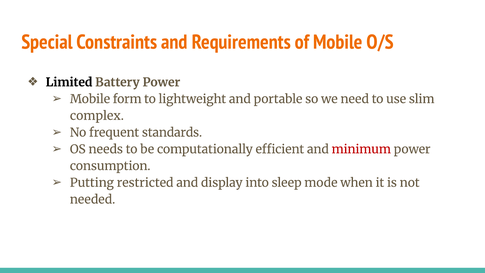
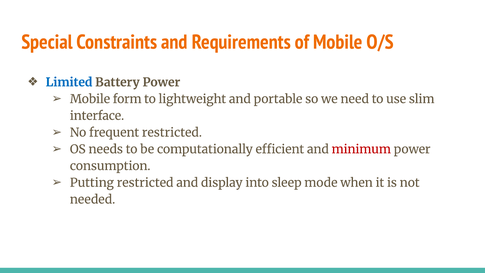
Limited colour: black -> blue (69, 82)
complex: complex -> interface (97, 116)
frequent standards: standards -> restricted (172, 133)
